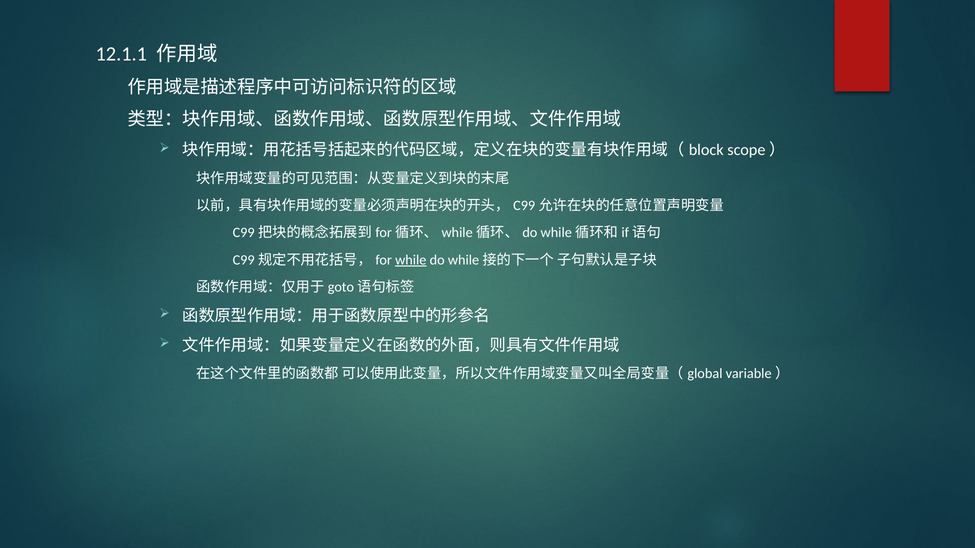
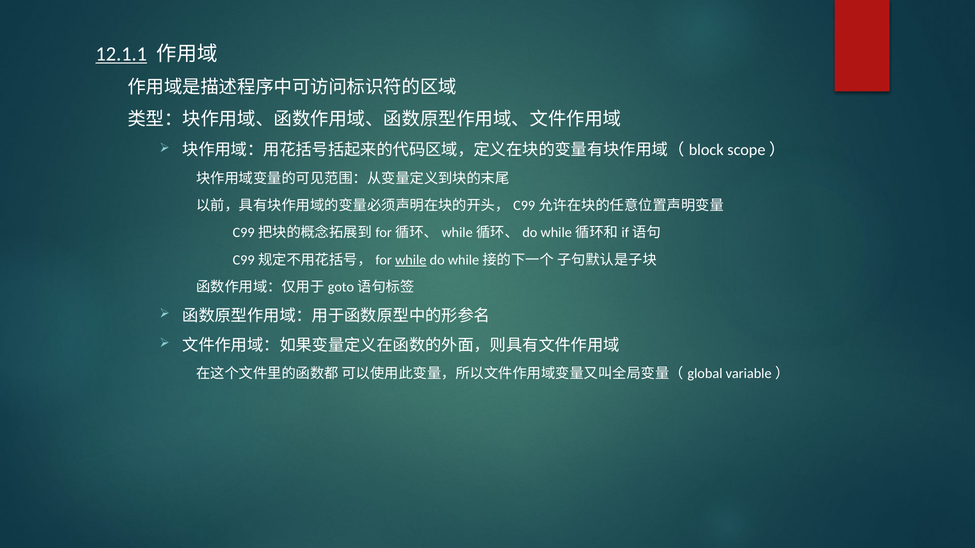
12.1.1 underline: none -> present (121, 54)
